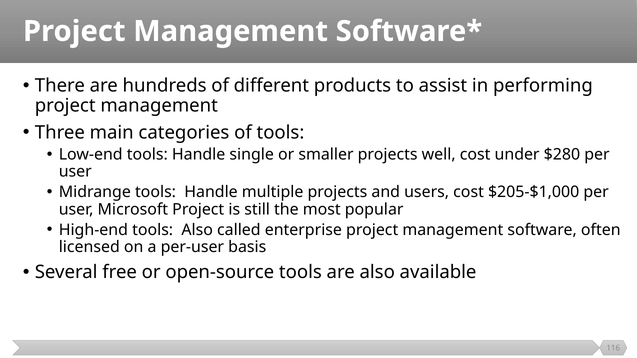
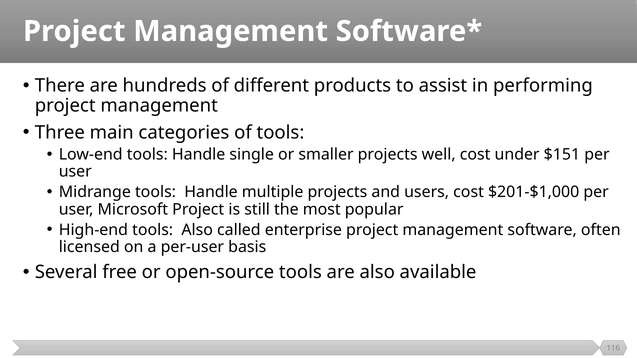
$280: $280 -> $151 (562, 155)
$205-$1,000: $205-$1,000 -> $201-$1,000 (534, 192)
